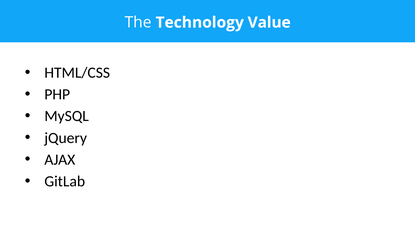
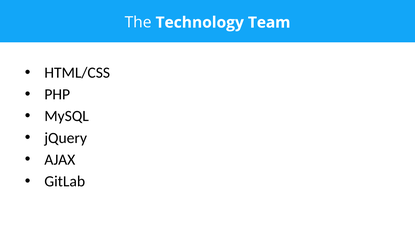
Value: Value -> Team (269, 23)
